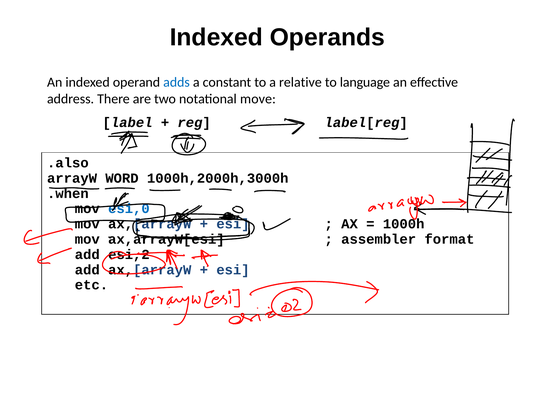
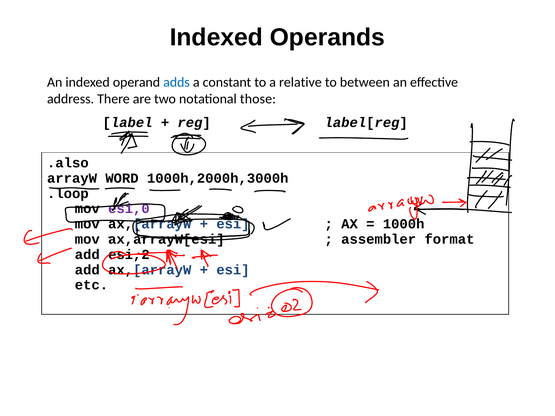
language: language -> between (365, 82)
move: move -> those (258, 99)
.when: .when -> .loop (68, 194)
esi,0 colour: blue -> purple (129, 209)
